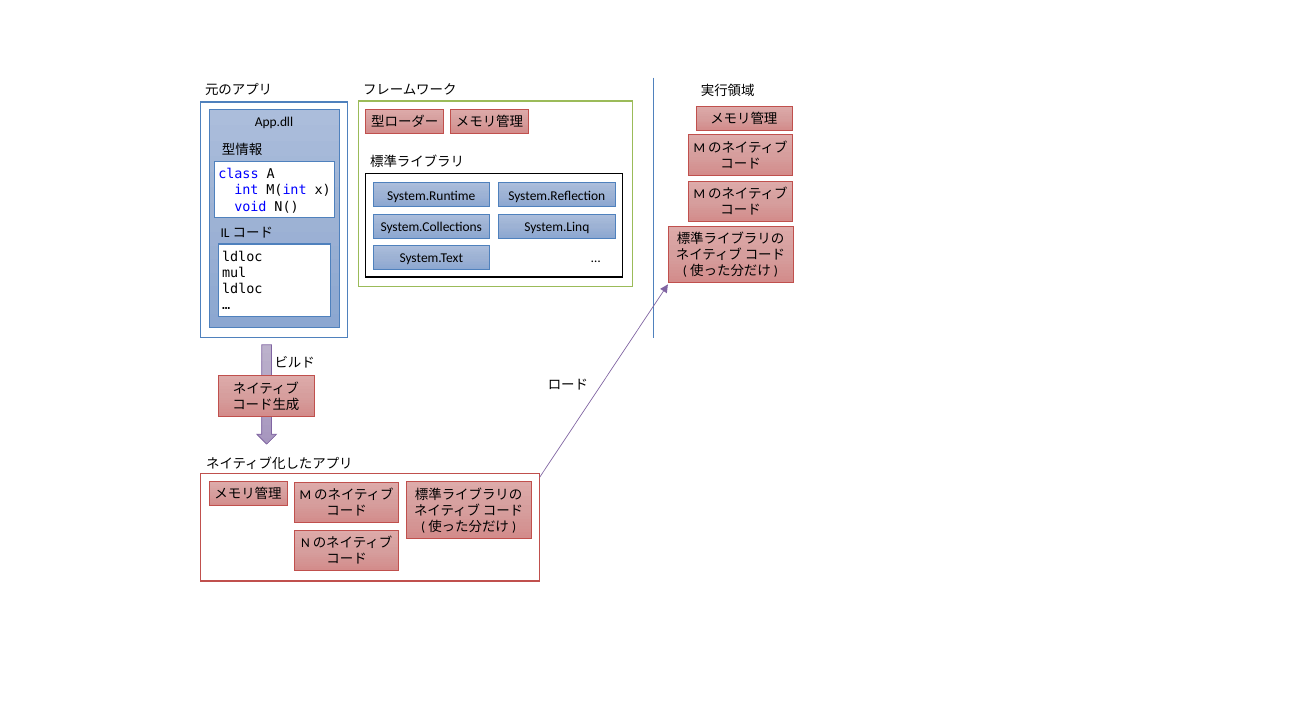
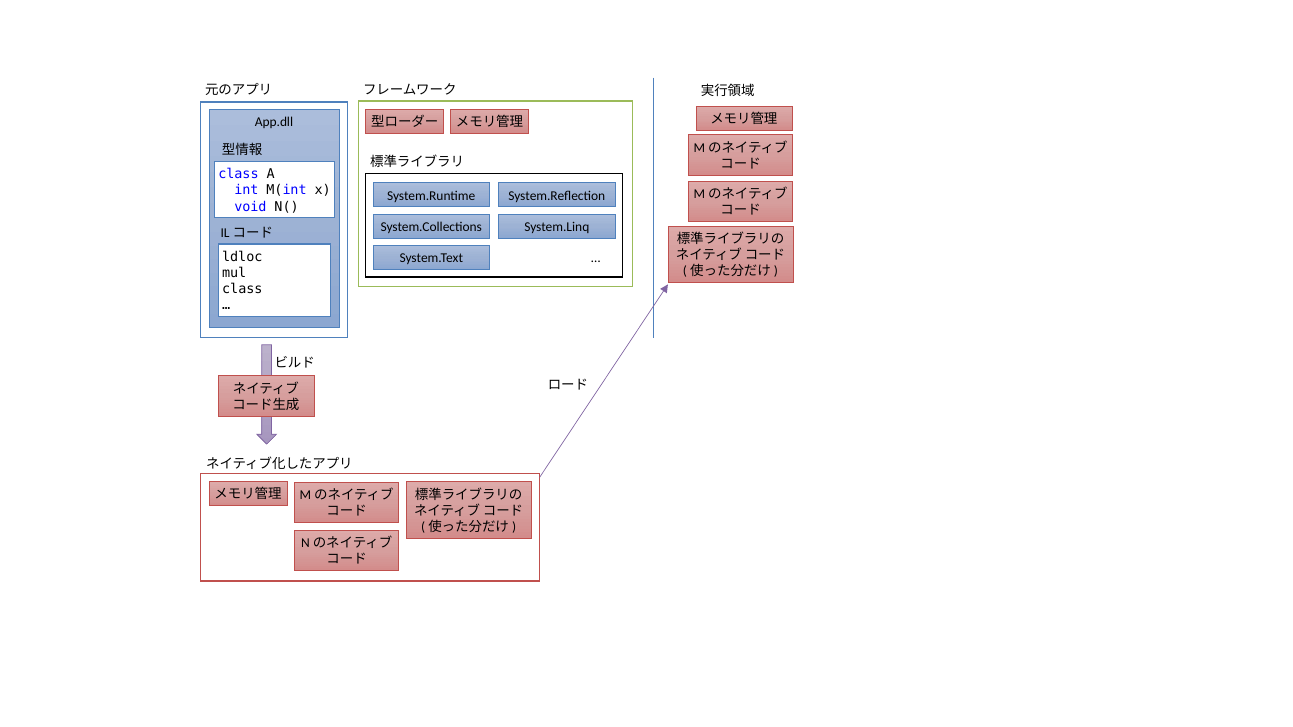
ldloc: ldloc -> class (242, 289)
